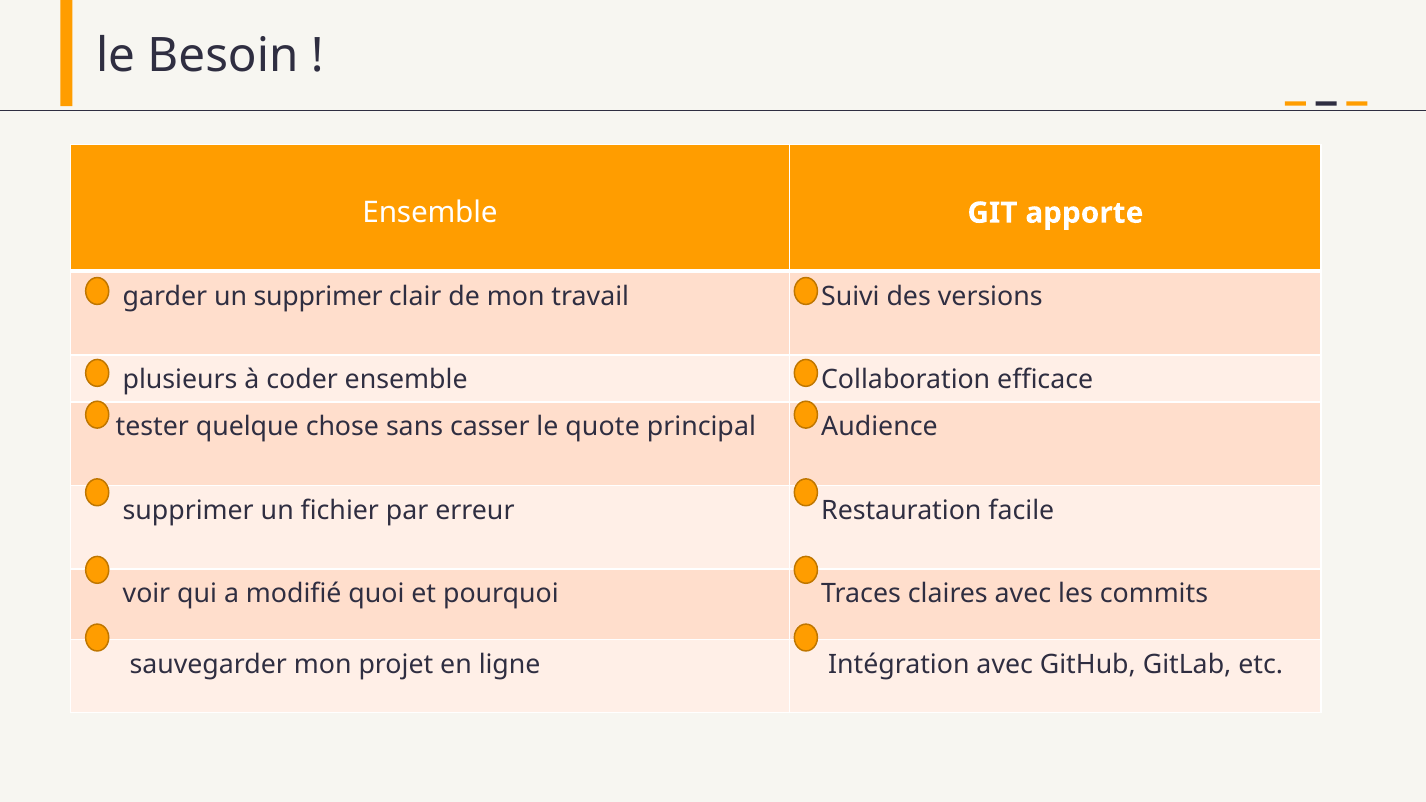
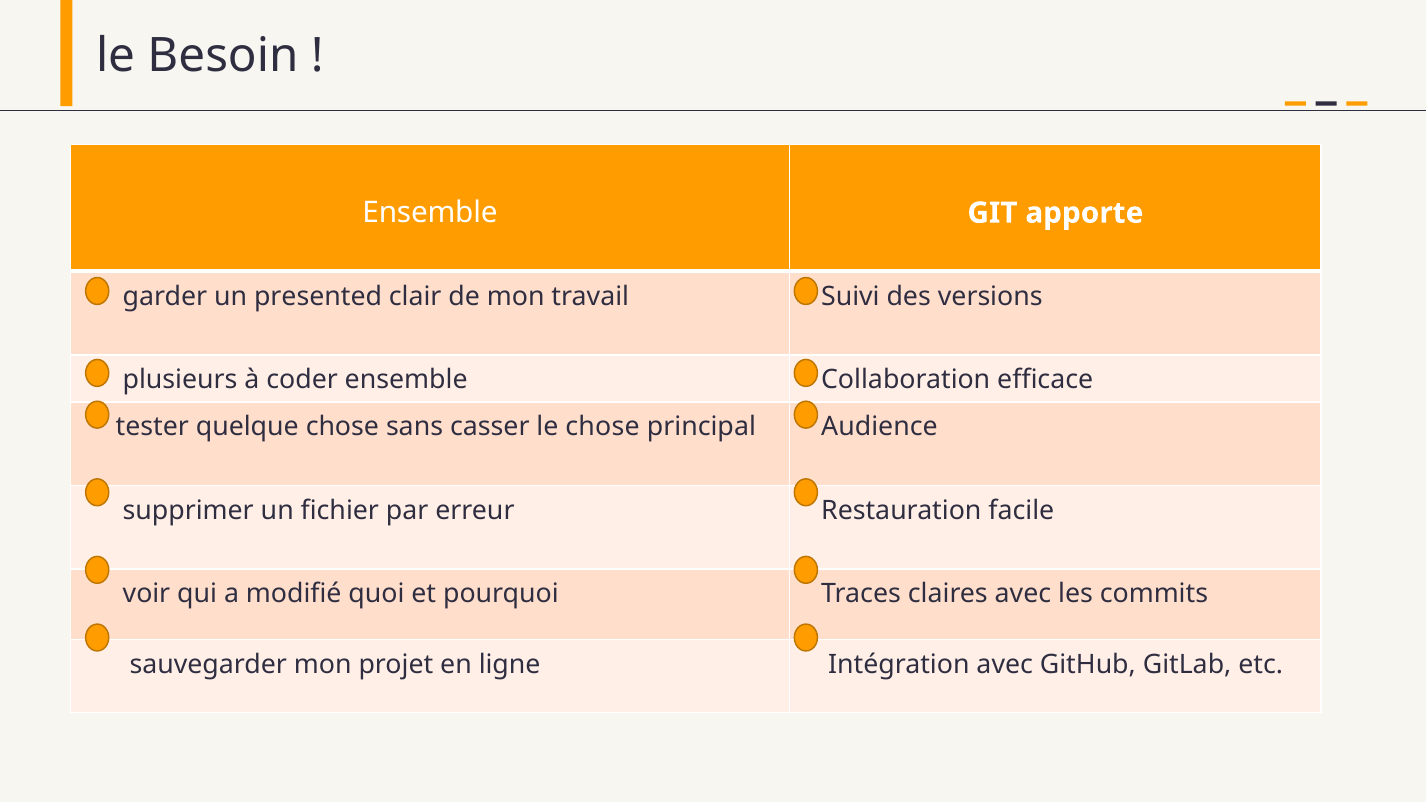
un supprimer: supprimer -> presented (318, 297)
le quote: quote -> chose (603, 427)
